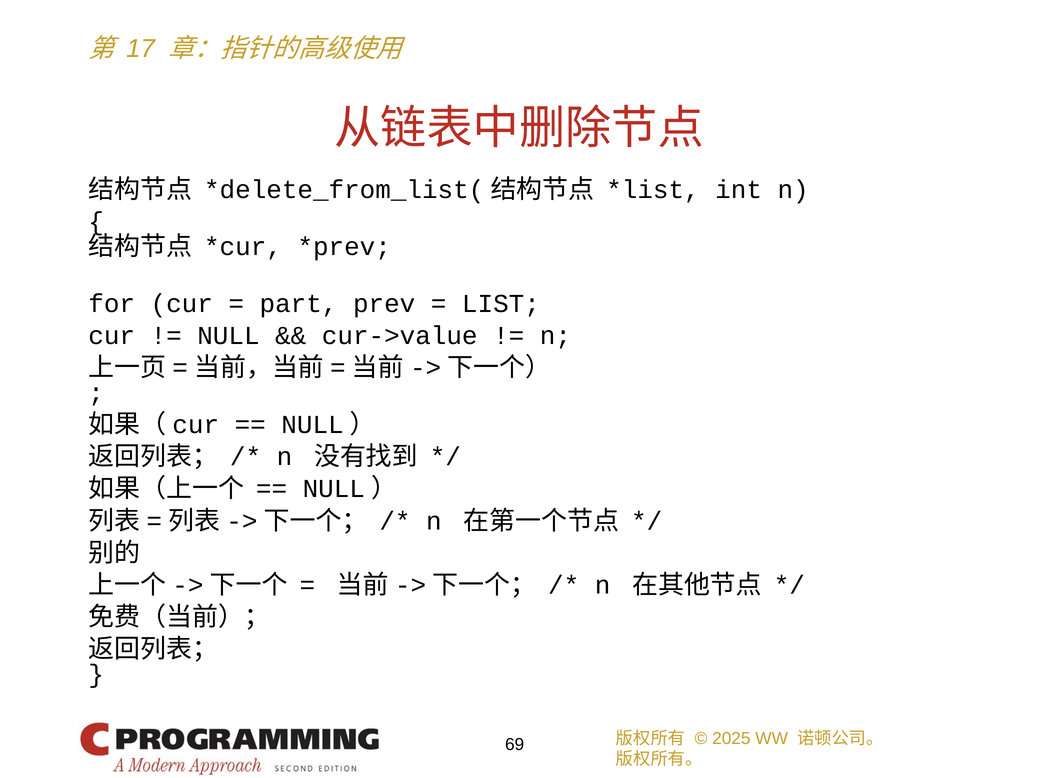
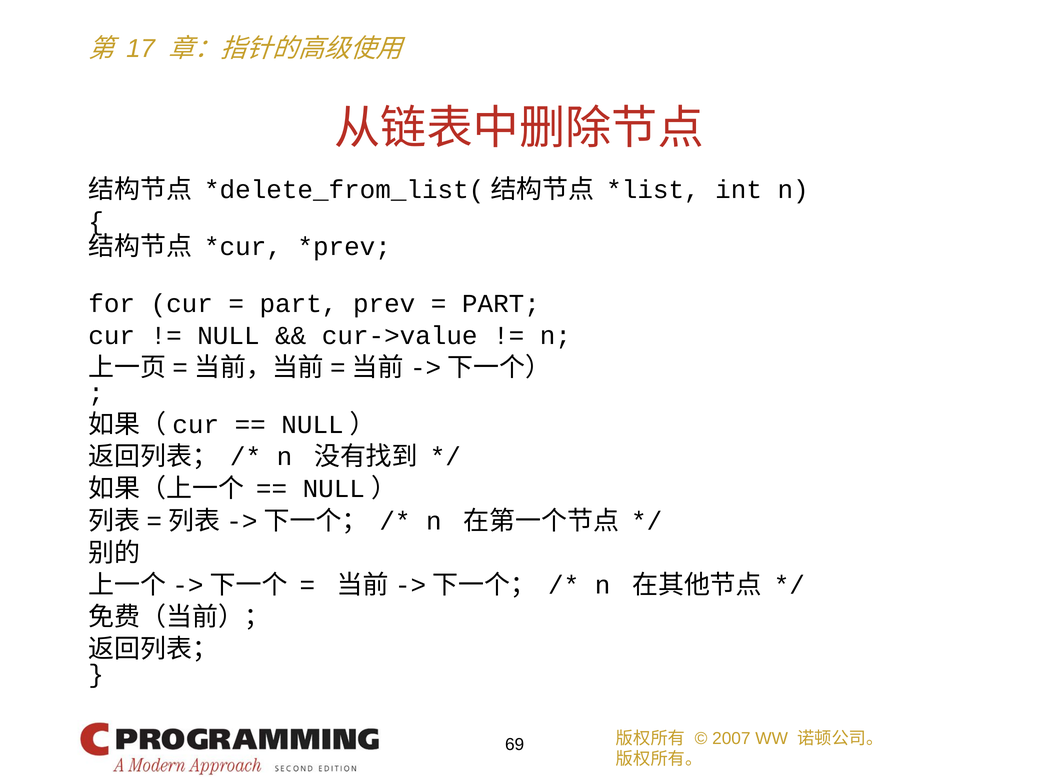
LIST: LIST -> PART (501, 304)
2025: 2025 -> 2007 (731, 739)
